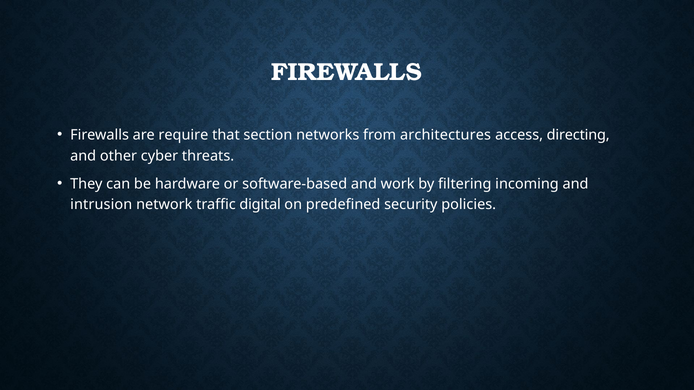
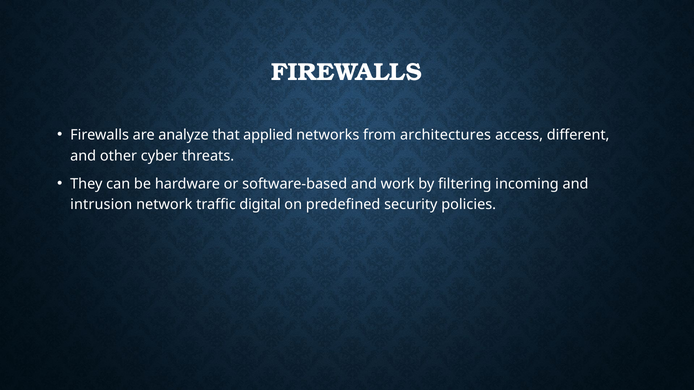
require: require -> analyze (183, 135)
section: section -> applied (268, 135)
directing: directing -> different (578, 135)
